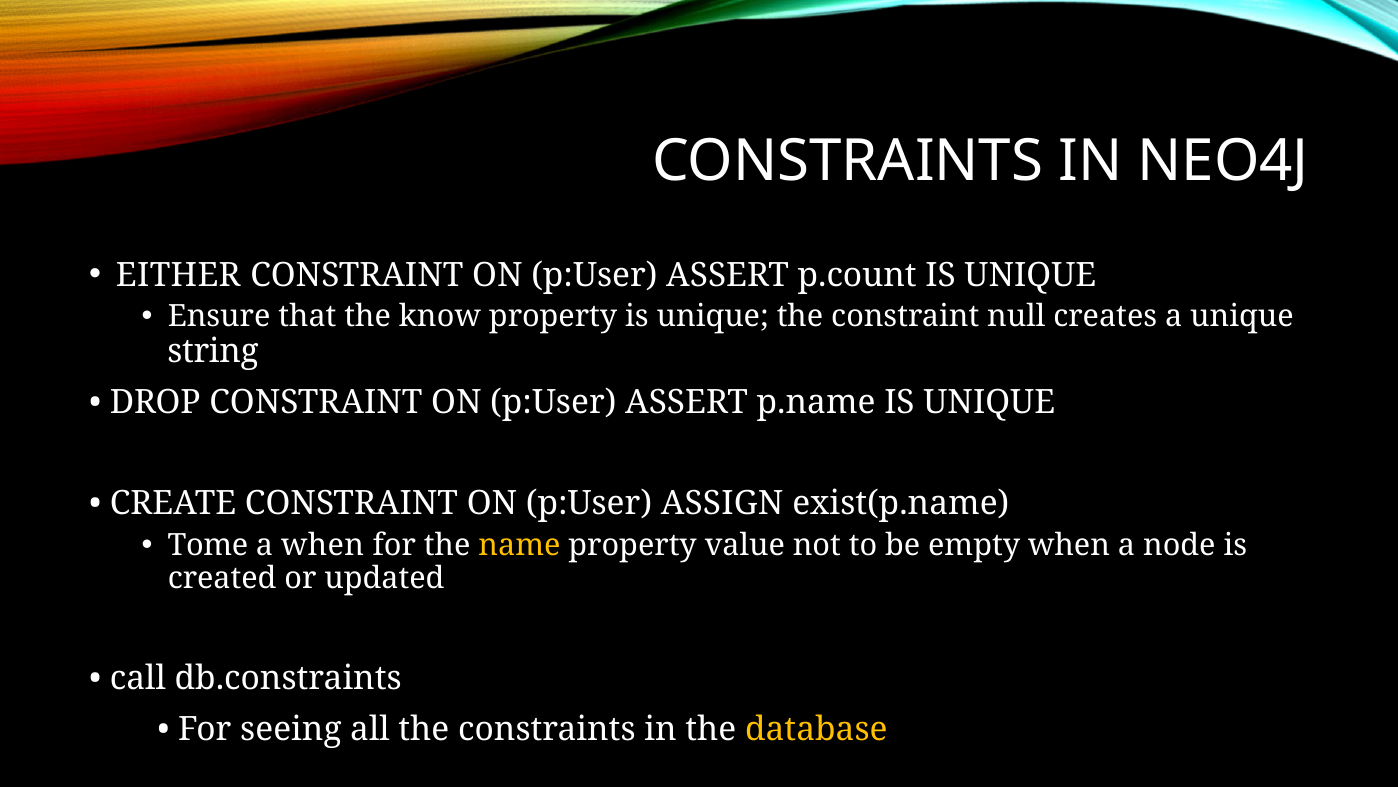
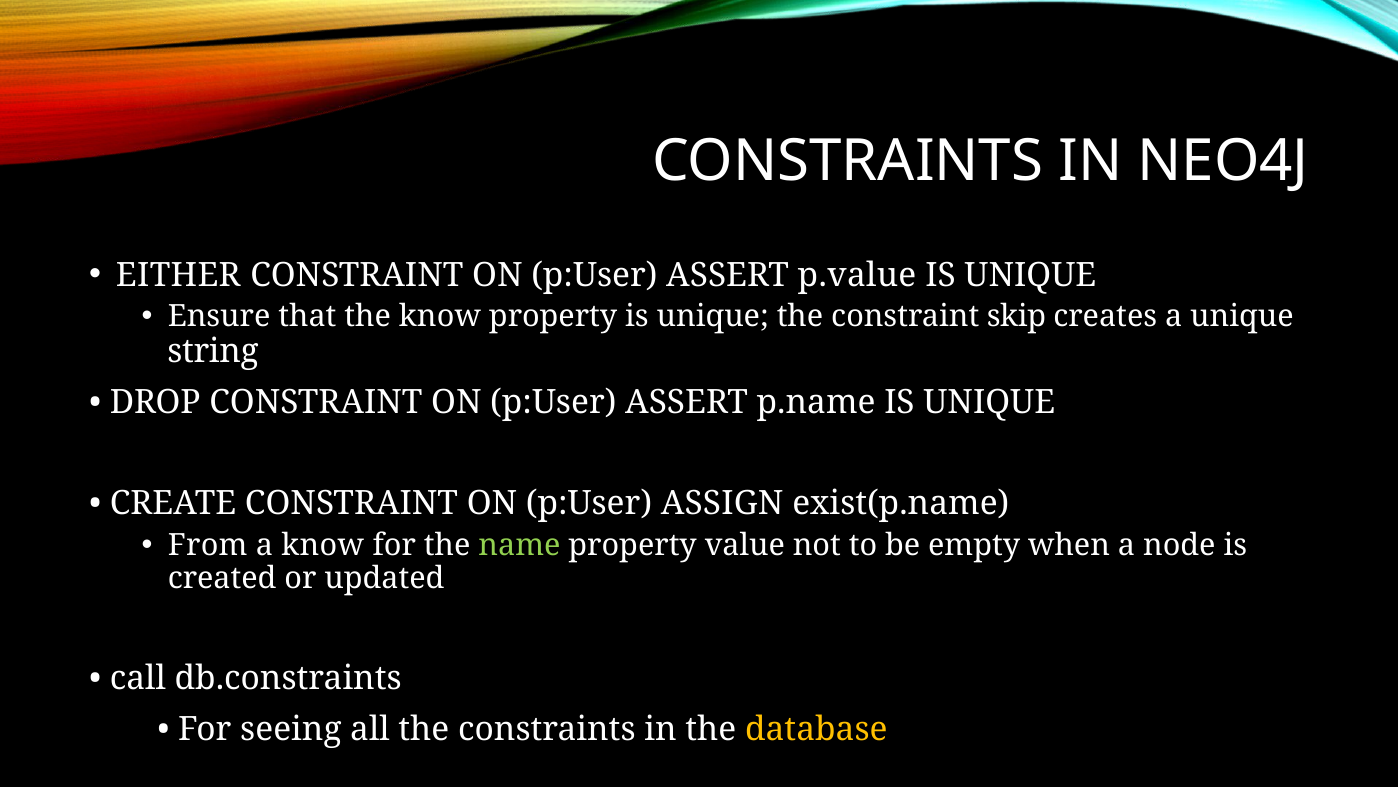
p.count: p.count -> p.value (857, 275)
null: null -> skip (1016, 317)
Tome: Tome -> From (208, 545)
a when: when -> know (323, 545)
name colour: yellow -> light green (519, 545)
